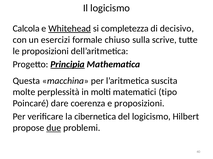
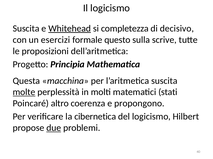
Calcola: Calcola -> Suscita (26, 29)
chiuso: chiuso -> questo (117, 40)
Principia underline: present -> none (68, 65)
molte underline: none -> present (24, 92)
tipo: tipo -> stati (168, 92)
dare: dare -> altro (60, 104)
e proposizioni: proposizioni -> propongono (139, 104)
